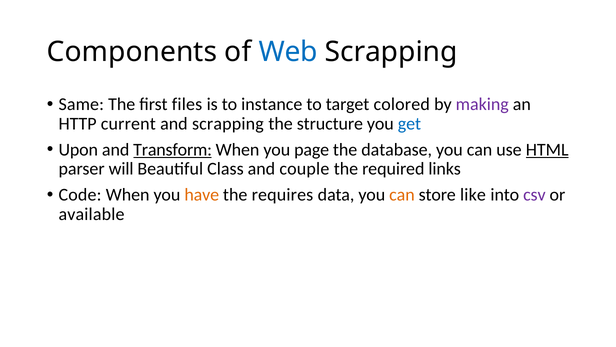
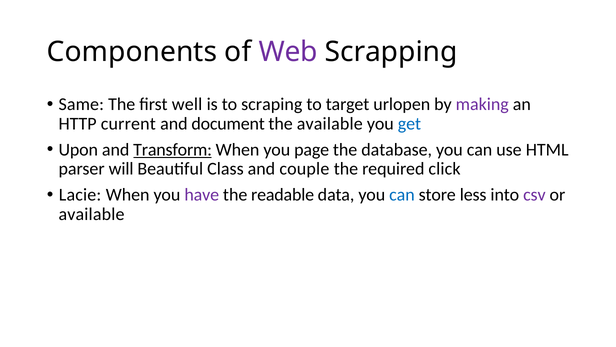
Web colour: blue -> purple (288, 52)
files: files -> well (187, 104)
instance: instance -> scraping (272, 104)
colored: colored -> urlopen (402, 104)
and scrapping: scrapping -> document (228, 124)
the structure: structure -> available (330, 124)
HTML underline: present -> none (547, 149)
links: links -> click (445, 169)
Code: Code -> Lacie (80, 195)
have colour: orange -> purple (202, 195)
requires: requires -> readable (283, 195)
can colour: orange -> blue (402, 195)
like: like -> less (473, 195)
